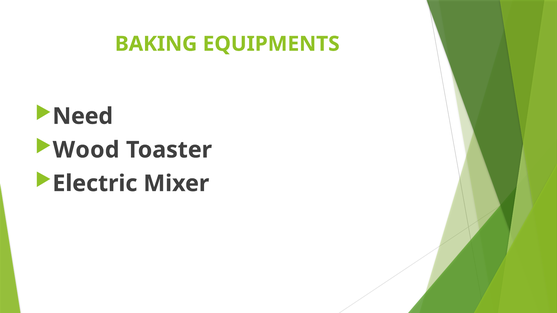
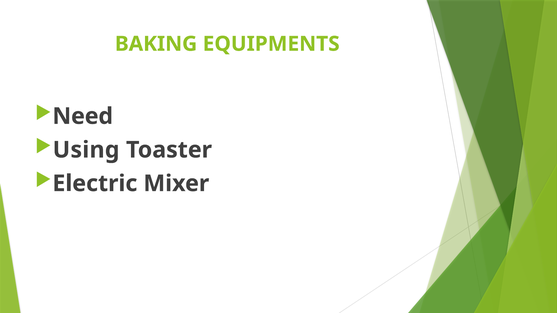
Wood: Wood -> Using (86, 150)
